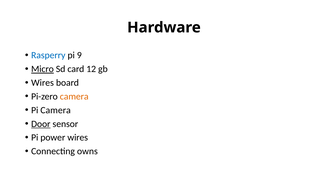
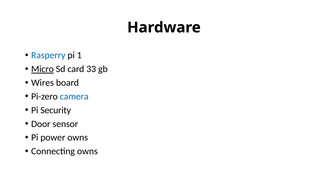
9: 9 -> 1 (79, 55)
12: 12 -> 33 (91, 69)
camera colour: orange -> blue (74, 97)
Pi Camera: Camera -> Security (56, 110)
Door underline: present -> none (41, 124)
power wires: wires -> owns (78, 138)
